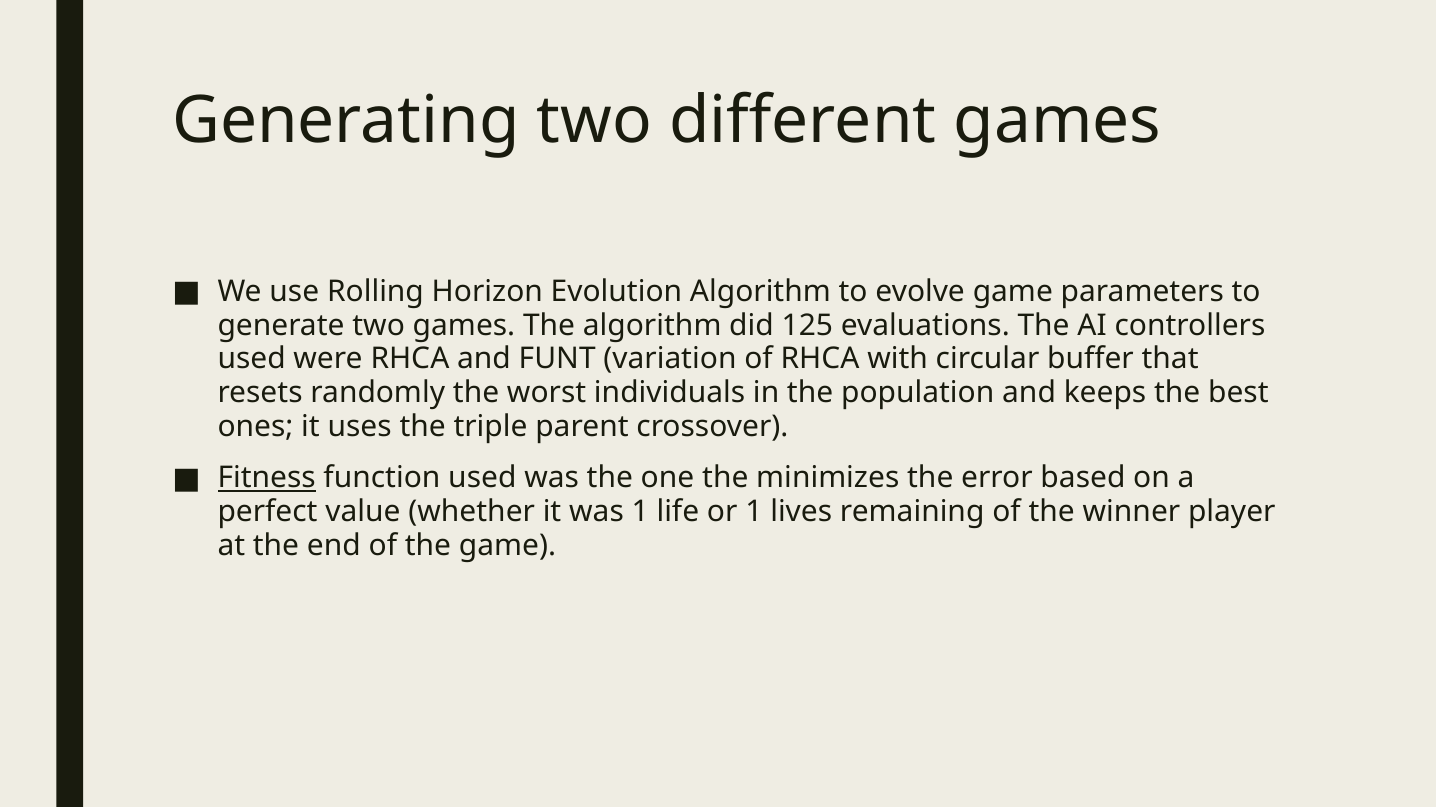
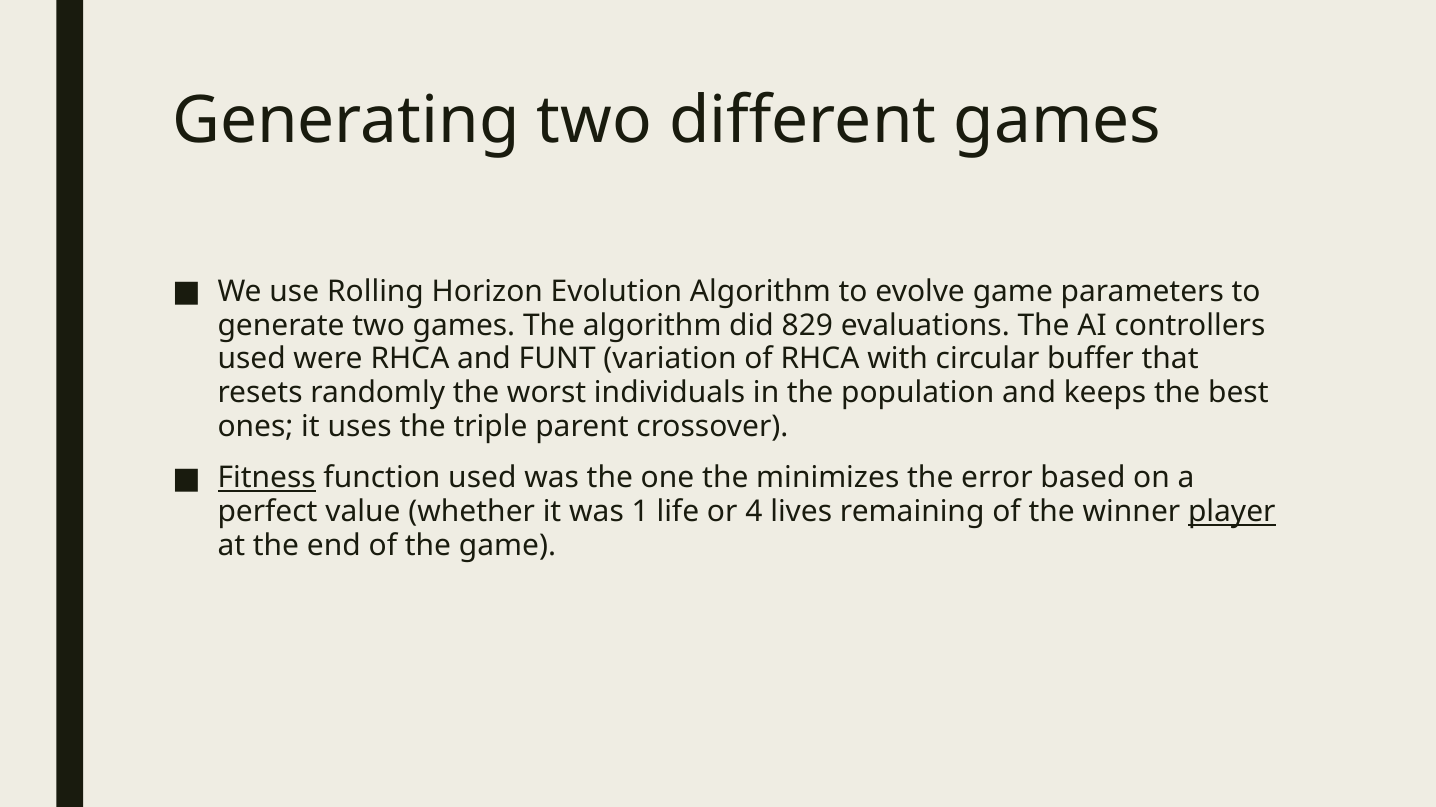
125: 125 -> 829 (807, 326)
or 1: 1 -> 4 (754, 512)
player underline: none -> present (1232, 512)
